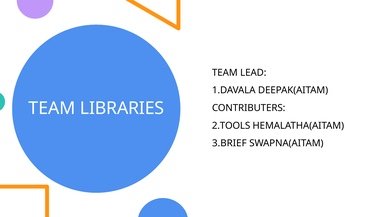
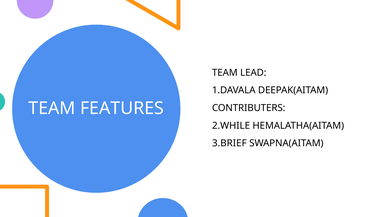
LIBRARIES: LIBRARIES -> FEATURES (122, 108)
2.TOOLS: 2.TOOLS -> 2.WHILE (231, 126)
